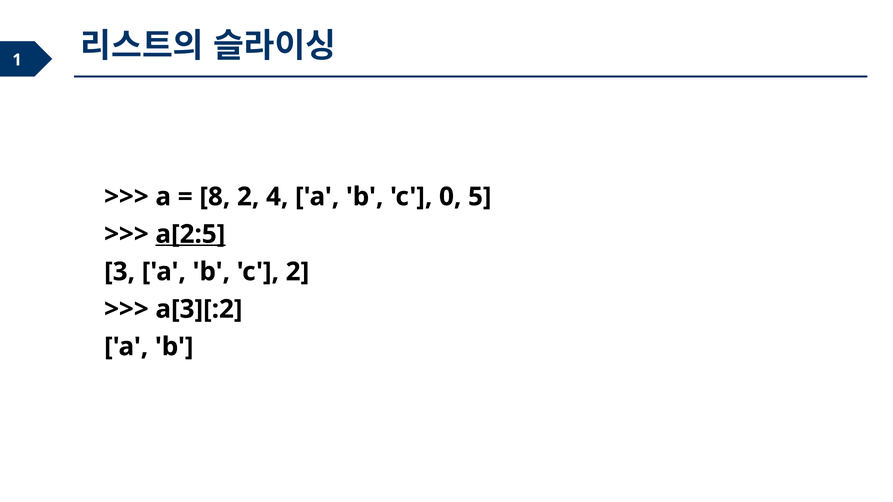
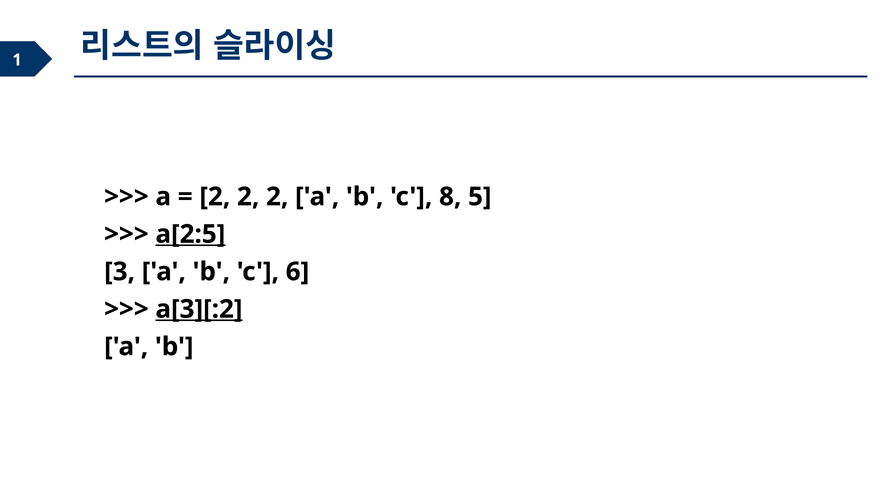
8: 8 -> 2 (215, 197)
4: 4 -> 2 (277, 197)
0: 0 -> 8 (450, 197)
c 2: 2 -> 6 (297, 272)
a[3][:2 underline: none -> present (199, 309)
